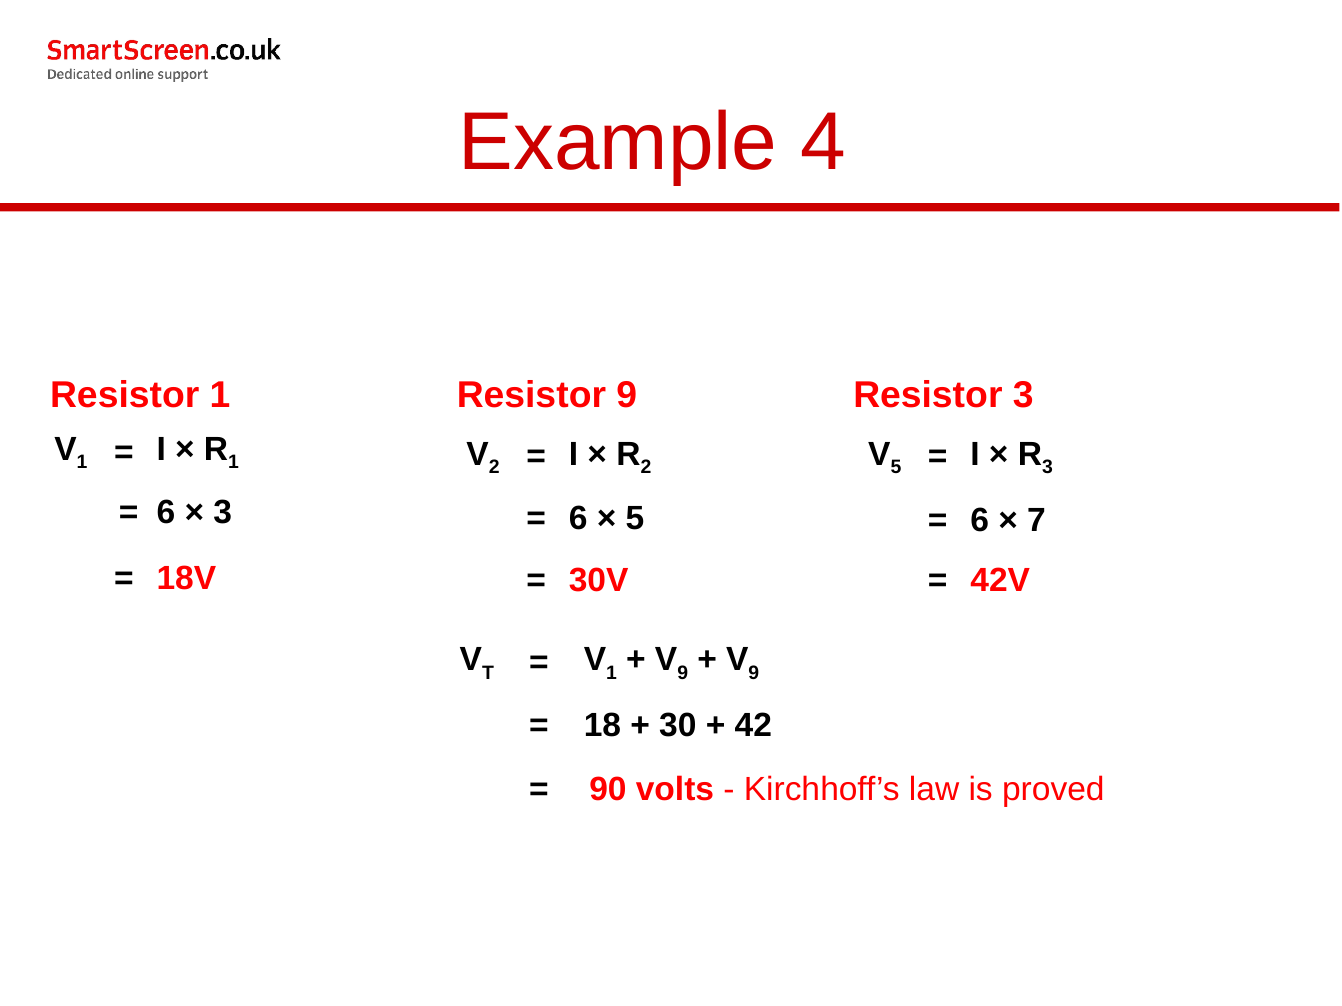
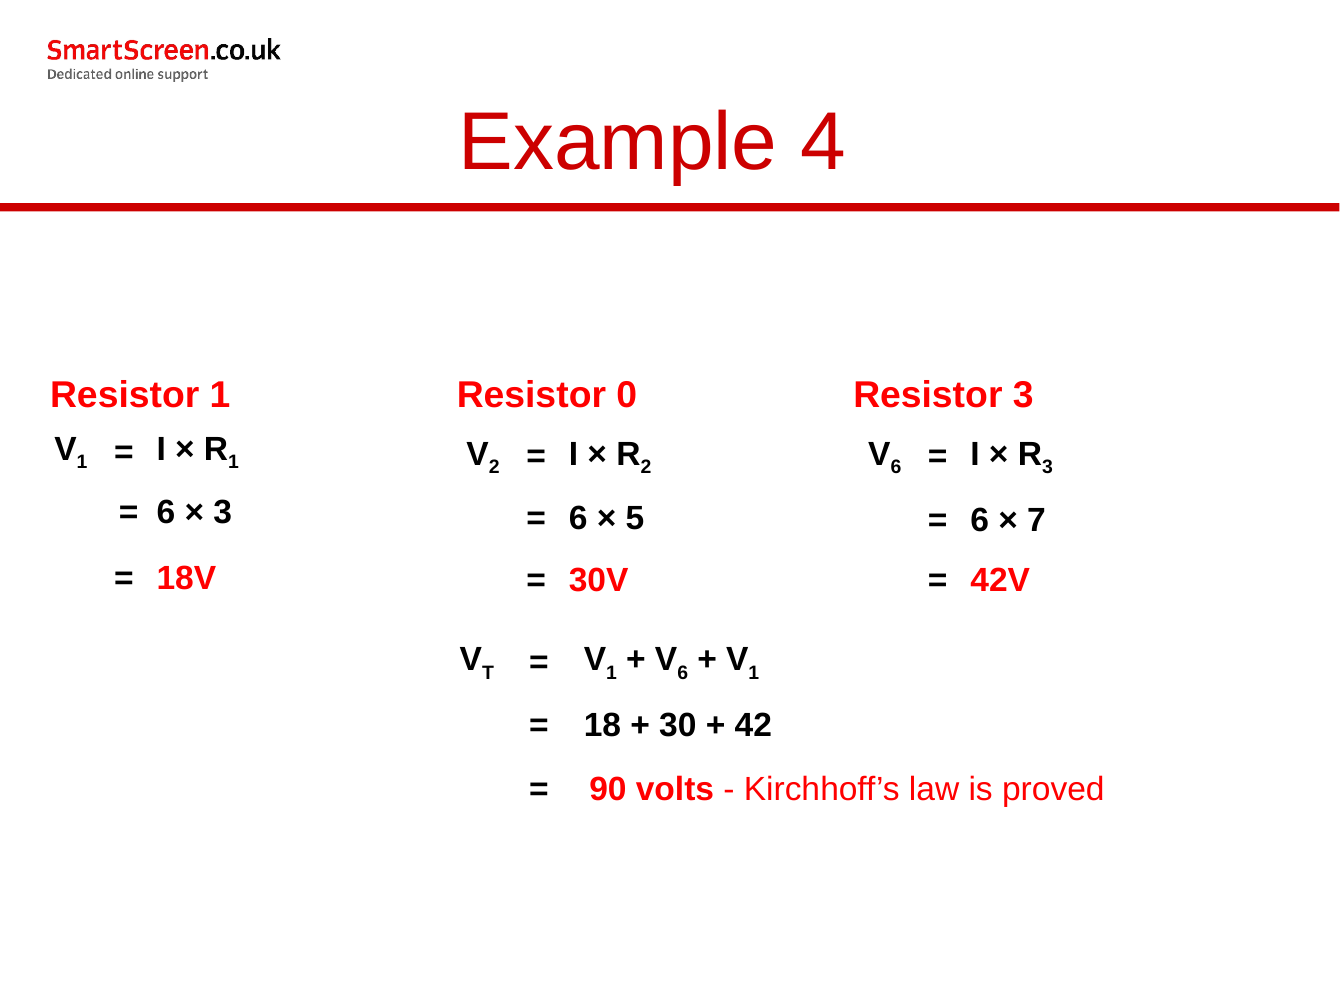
Resistor 9: 9 -> 0 (627, 395)
5: 5 -> 6 (896, 467)
9: 9 -> 6 (683, 673)
9: 9 -> 1 (754, 673)
